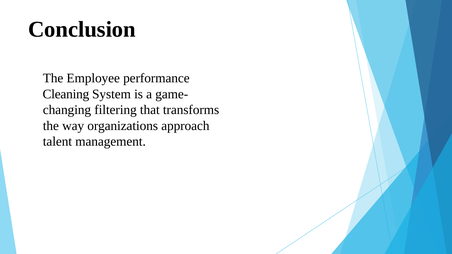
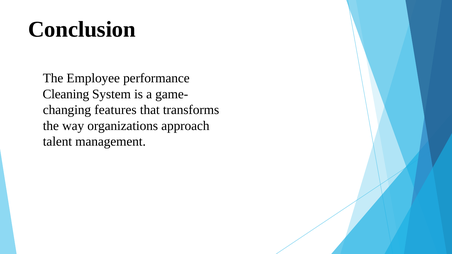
filtering: filtering -> features (115, 110)
